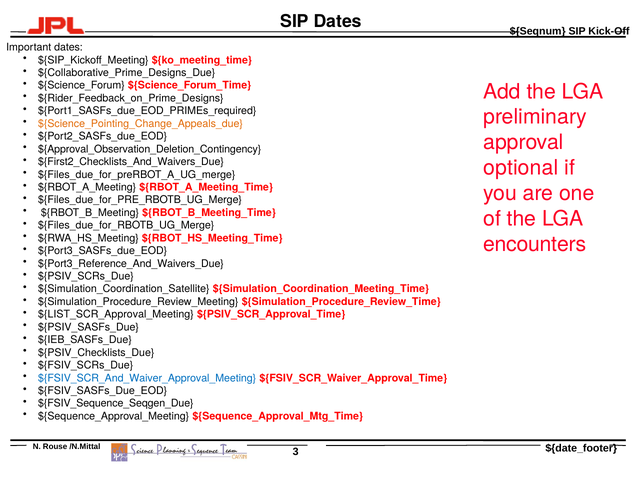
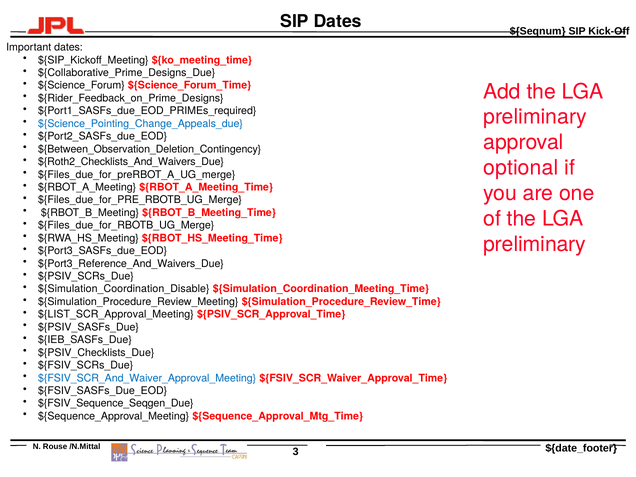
${Science_Pointing_Change_Appeals_due colour: orange -> blue (141, 124)
${Approval_Observation_Deletion_Contingency: ${Approval_Observation_Deletion_Contingency -> ${Between_Observation_Deletion_Contingency (150, 149)
${First2_Checklists_And_Waivers_Due: ${First2_Checklists_And_Waivers_Due -> ${Roth2_Checklists_And_Waivers_Due (131, 162)
encounters: encounters -> preliminary (535, 244)
${Simulation_Coordination_Satellite: ${Simulation_Coordination_Satellite -> ${Simulation_Coordination_Disable (124, 289)
